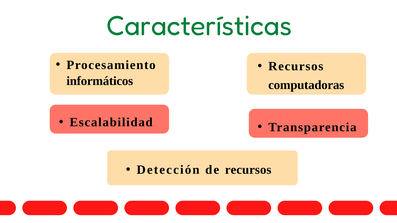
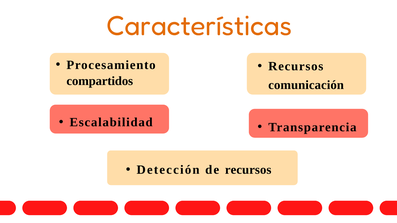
Características colour: green -> orange (199, 26)
informáticos: informáticos -> compartidos (100, 81)
computadoras: computadoras -> comunicación (306, 85)
